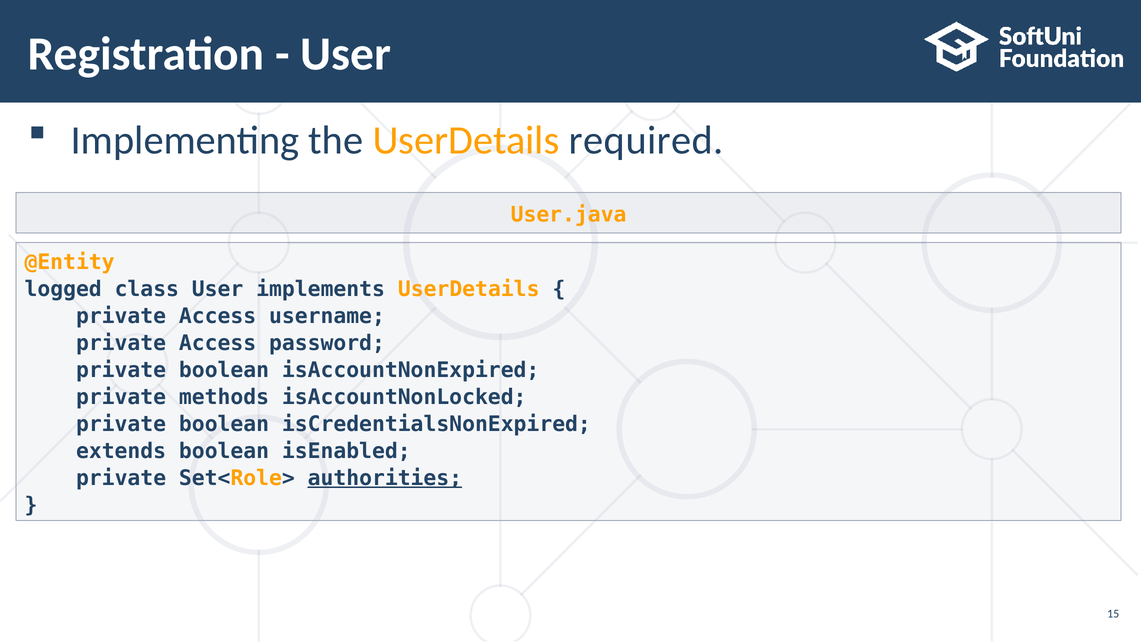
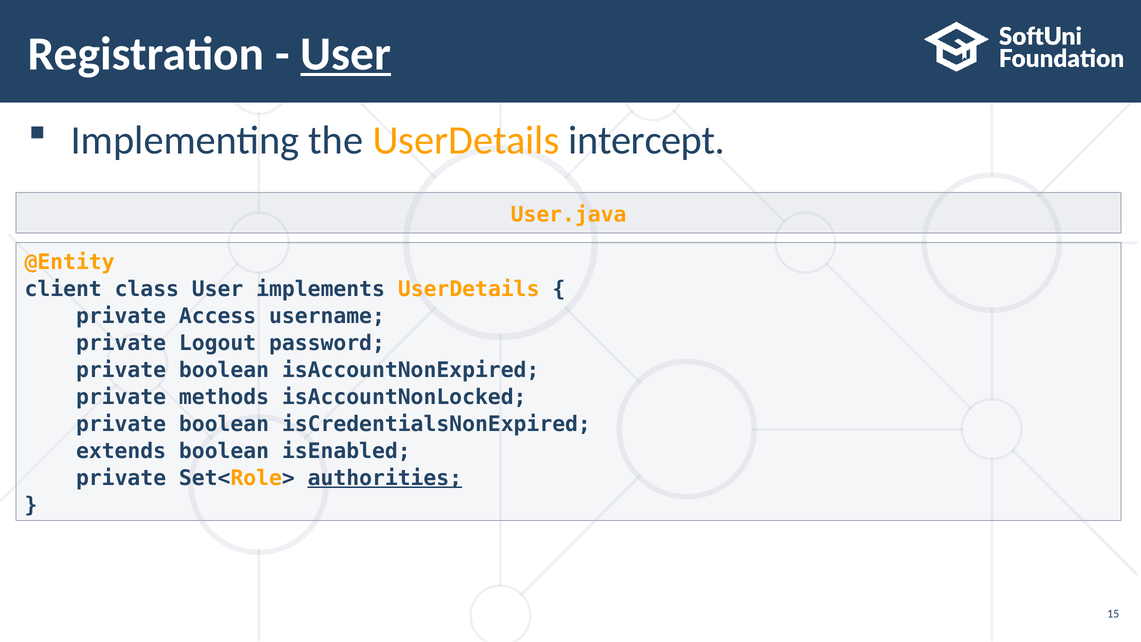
User underline: none -> present (346, 54)
required: required -> intercept (647, 141)
logged: logged -> client (63, 289)
Access: Access -> Logout (218, 343)
